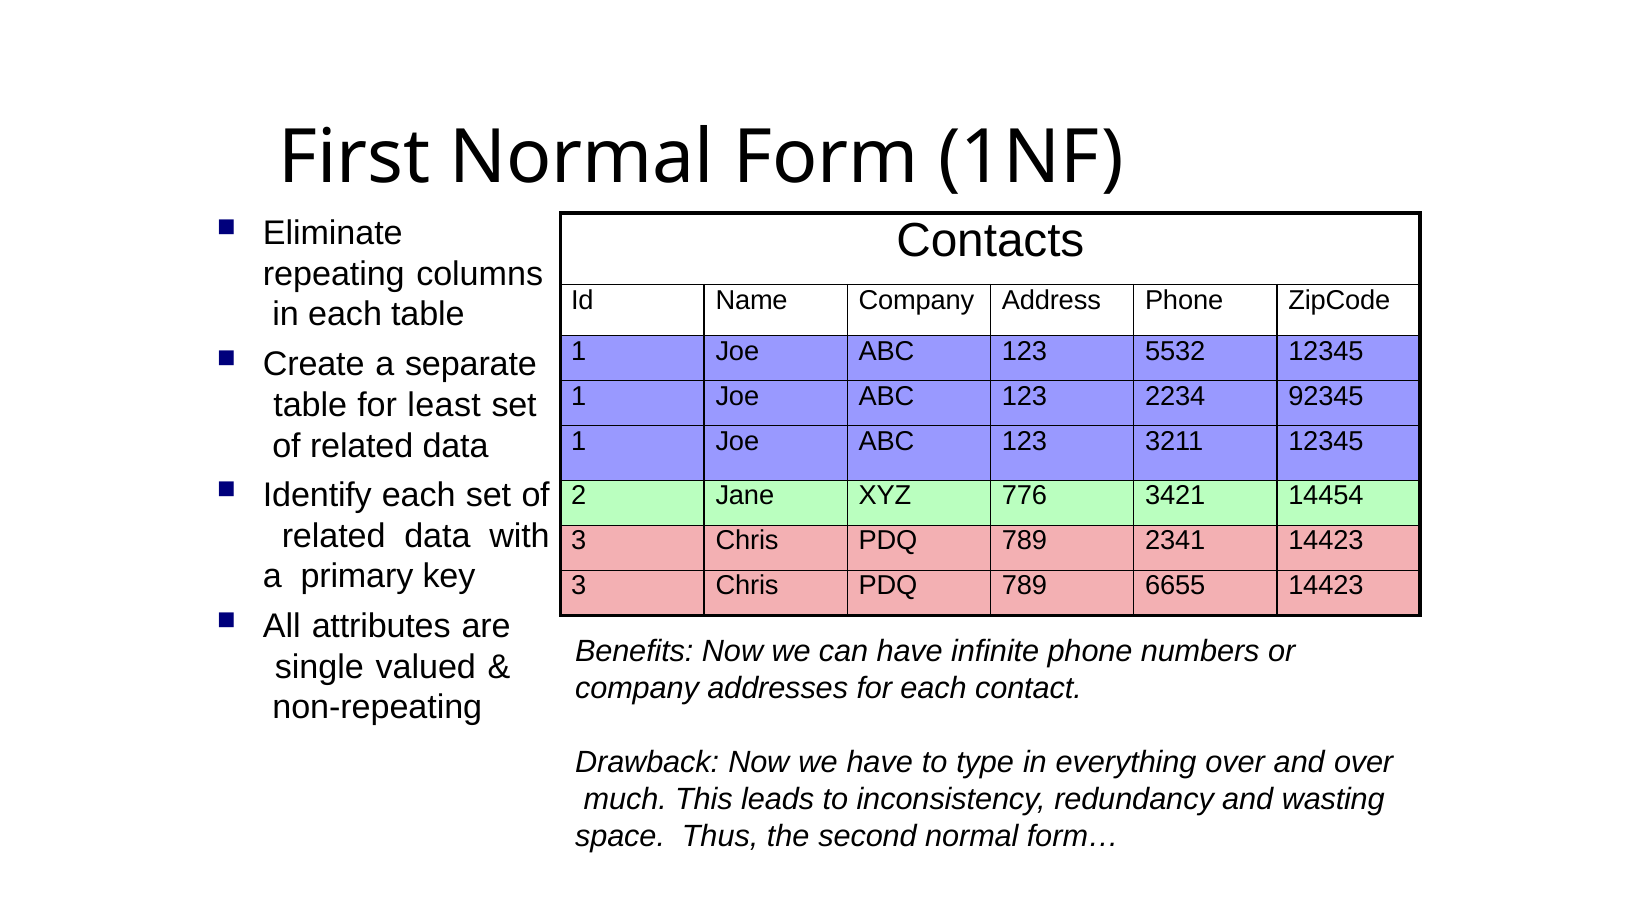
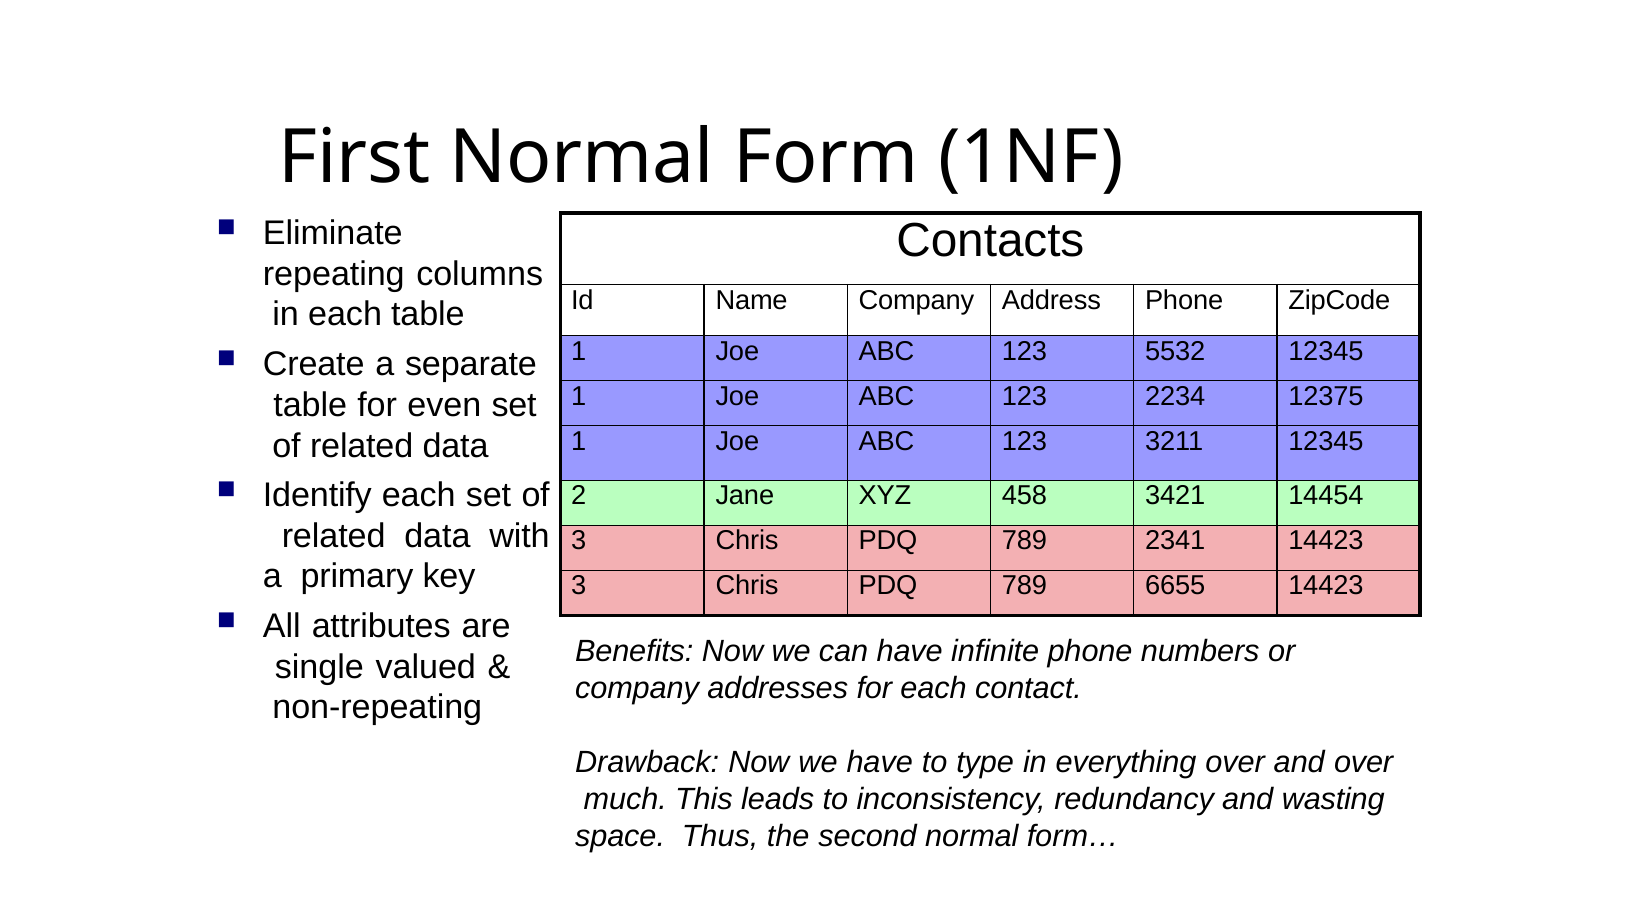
92345: 92345 -> 12375 (1326, 396)
least: least -> even (444, 405)
776: 776 -> 458 (1025, 496)
